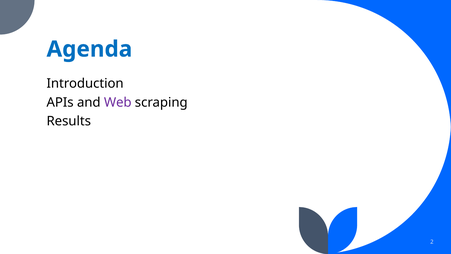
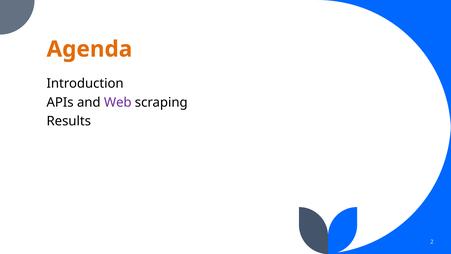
Agenda colour: blue -> orange (89, 49)
